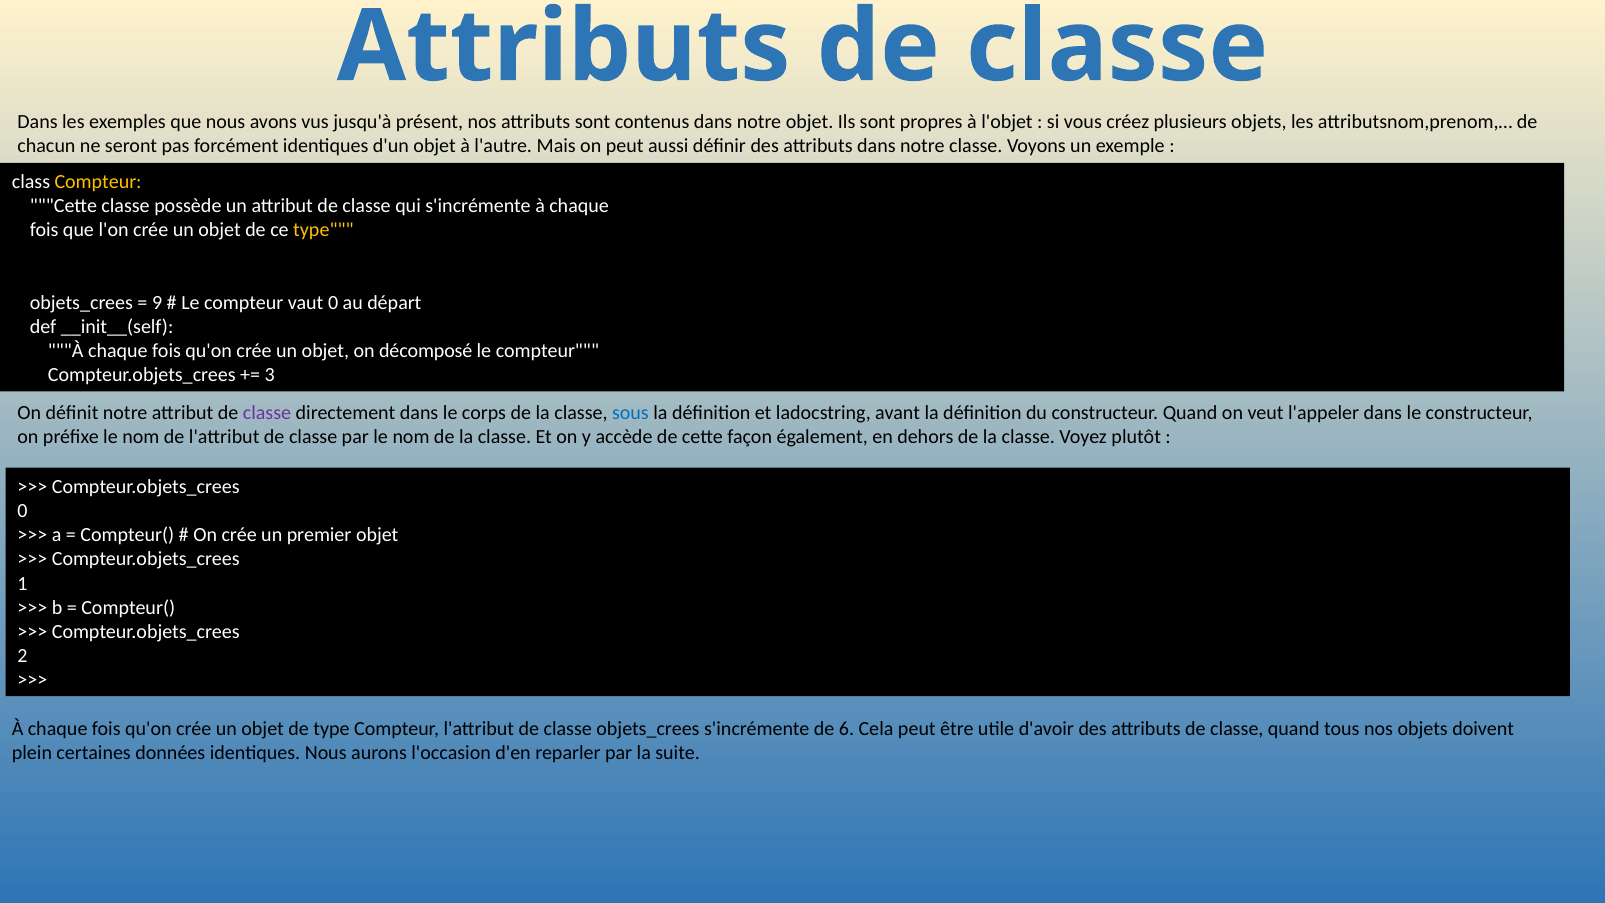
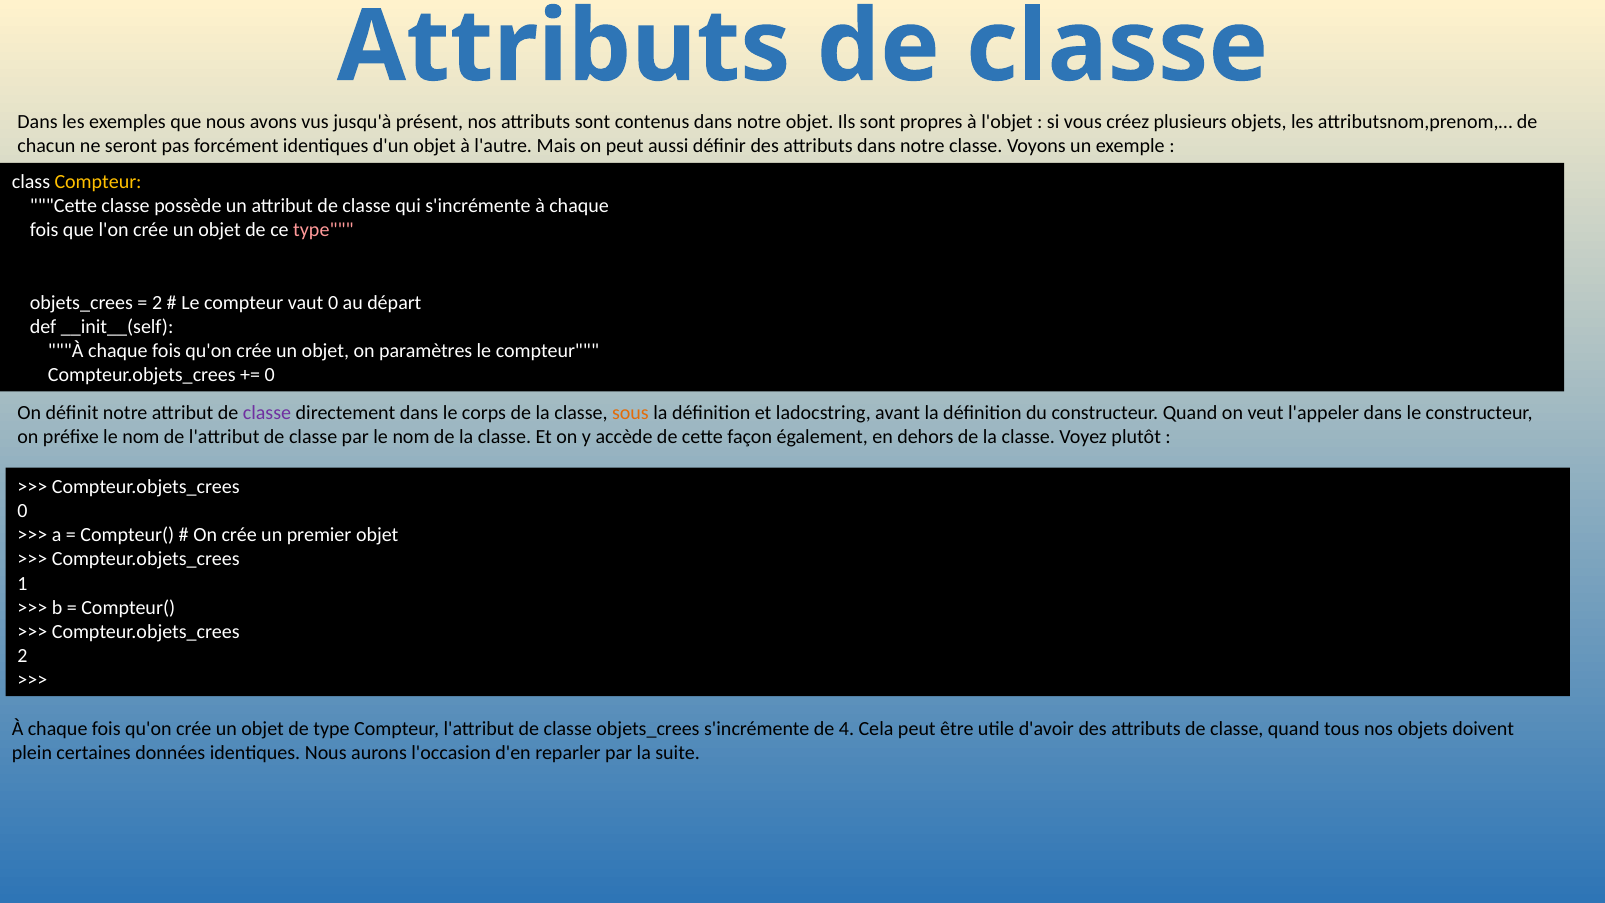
type colour: yellow -> pink (323, 230)
9: 9 -> 2 (157, 303)
décomposé: décomposé -> paramètres (426, 351)
3: 3 -> 0 (270, 375)
sous colour: blue -> orange (630, 413)
6: 6 -> 4 (846, 729)
